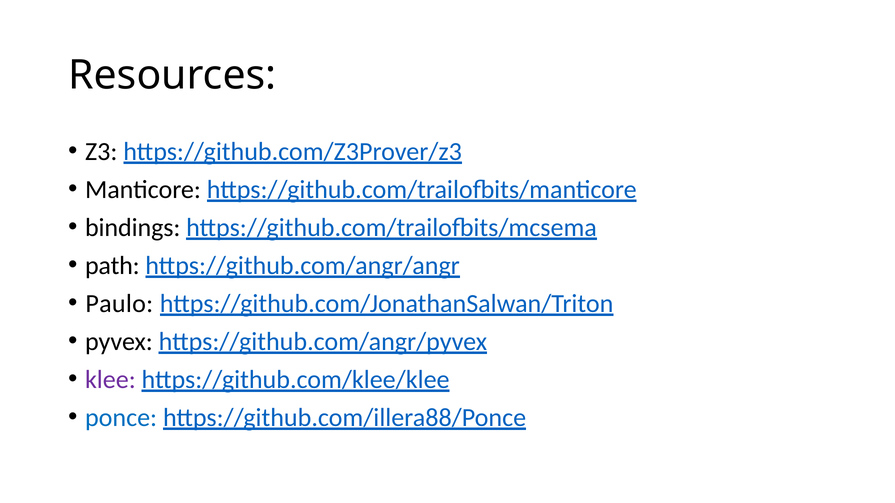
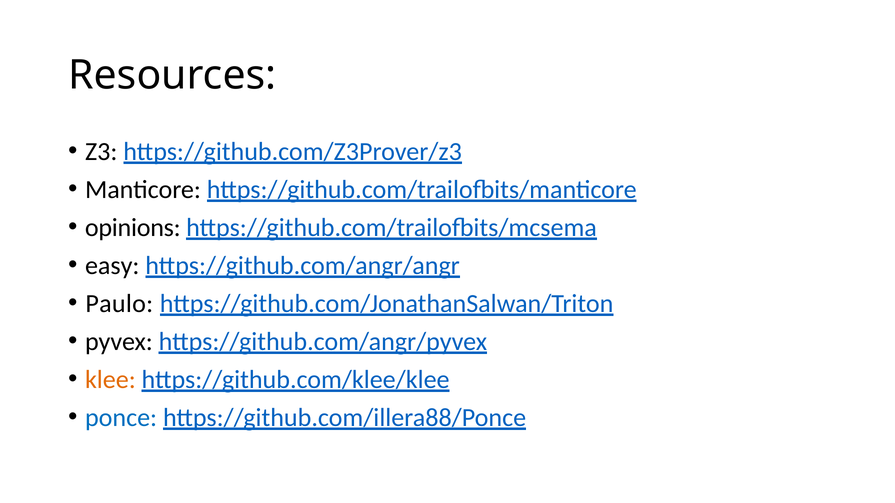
bindings: bindings -> opinions (133, 228)
path: path -> easy (112, 266)
klee colour: purple -> orange (110, 380)
